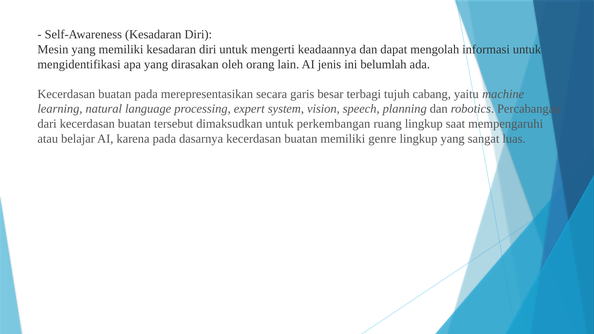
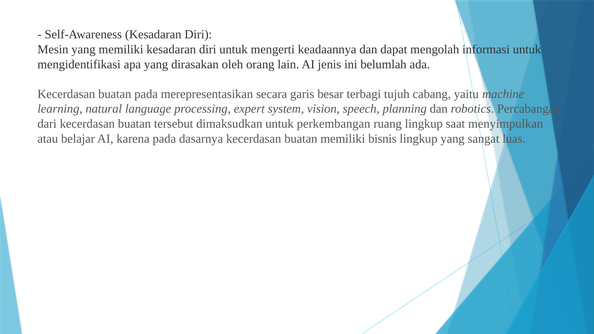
mempengaruhi: mempengaruhi -> menyimpulkan (506, 124)
genre: genre -> bisnis (382, 139)
